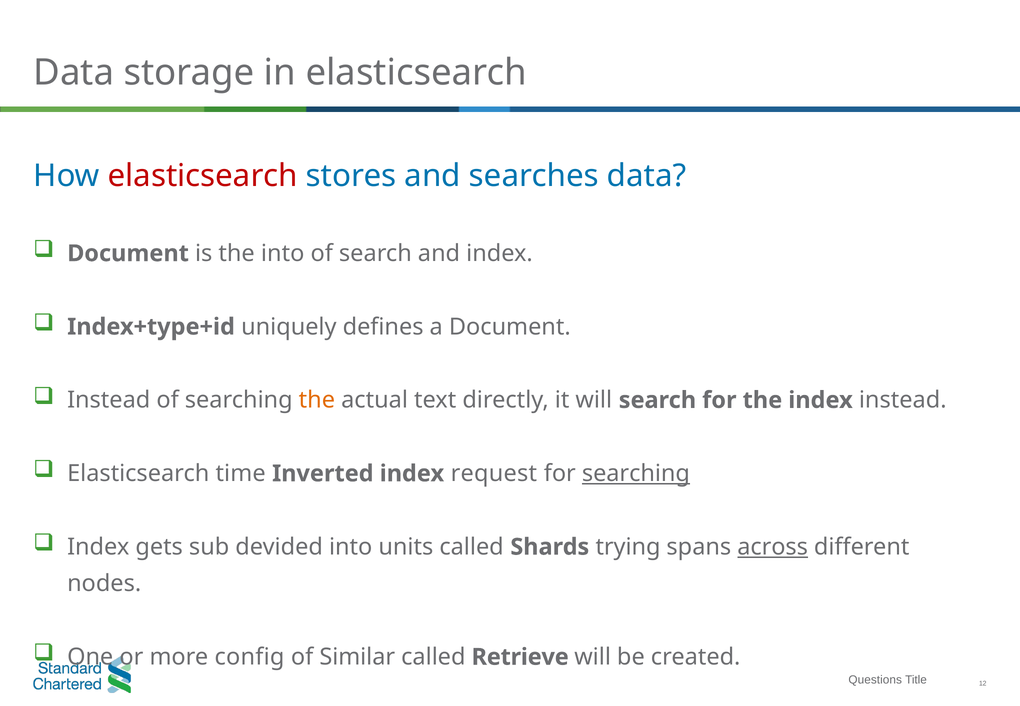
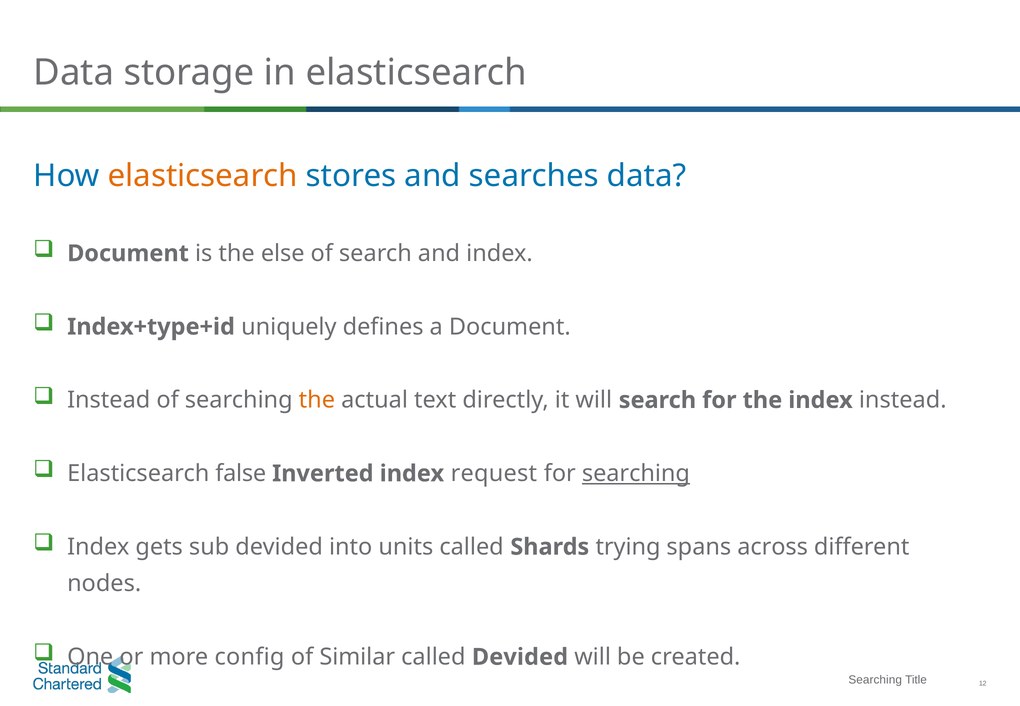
elasticsearch colour: red -> orange (203, 176)
the into: into -> else (283, 253)
time: time -> false (241, 474)
across underline: present -> none (773, 547)
called Retrieve: Retrieve -> Devided (520, 657)
Questions: Questions -> Searching (875, 680)
